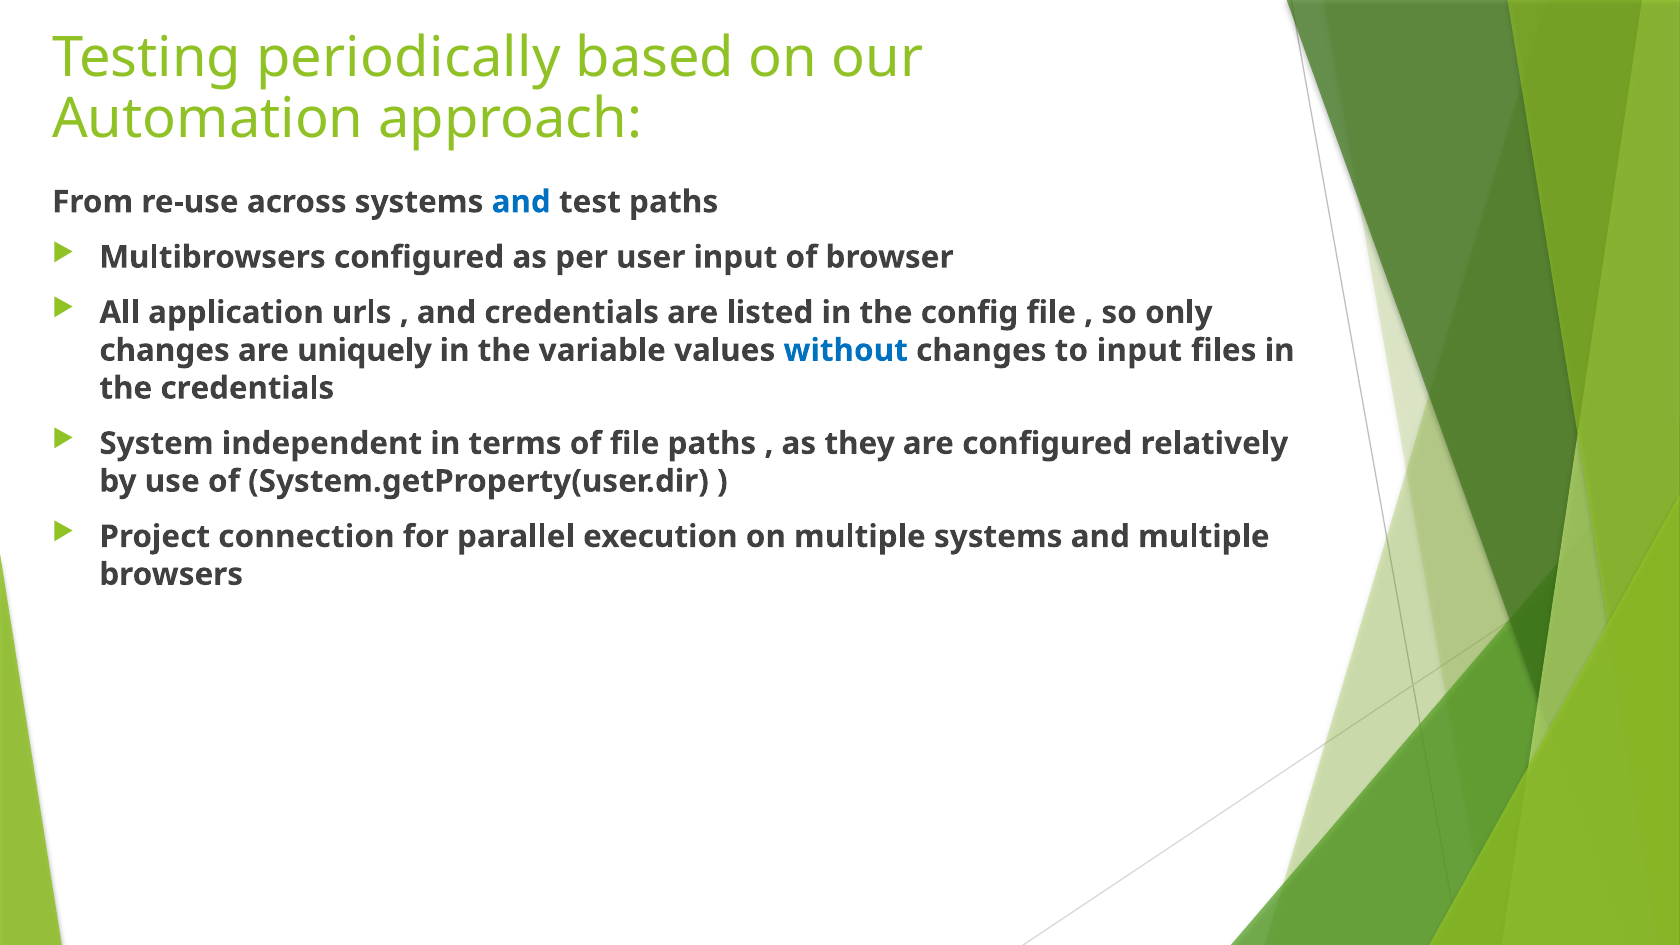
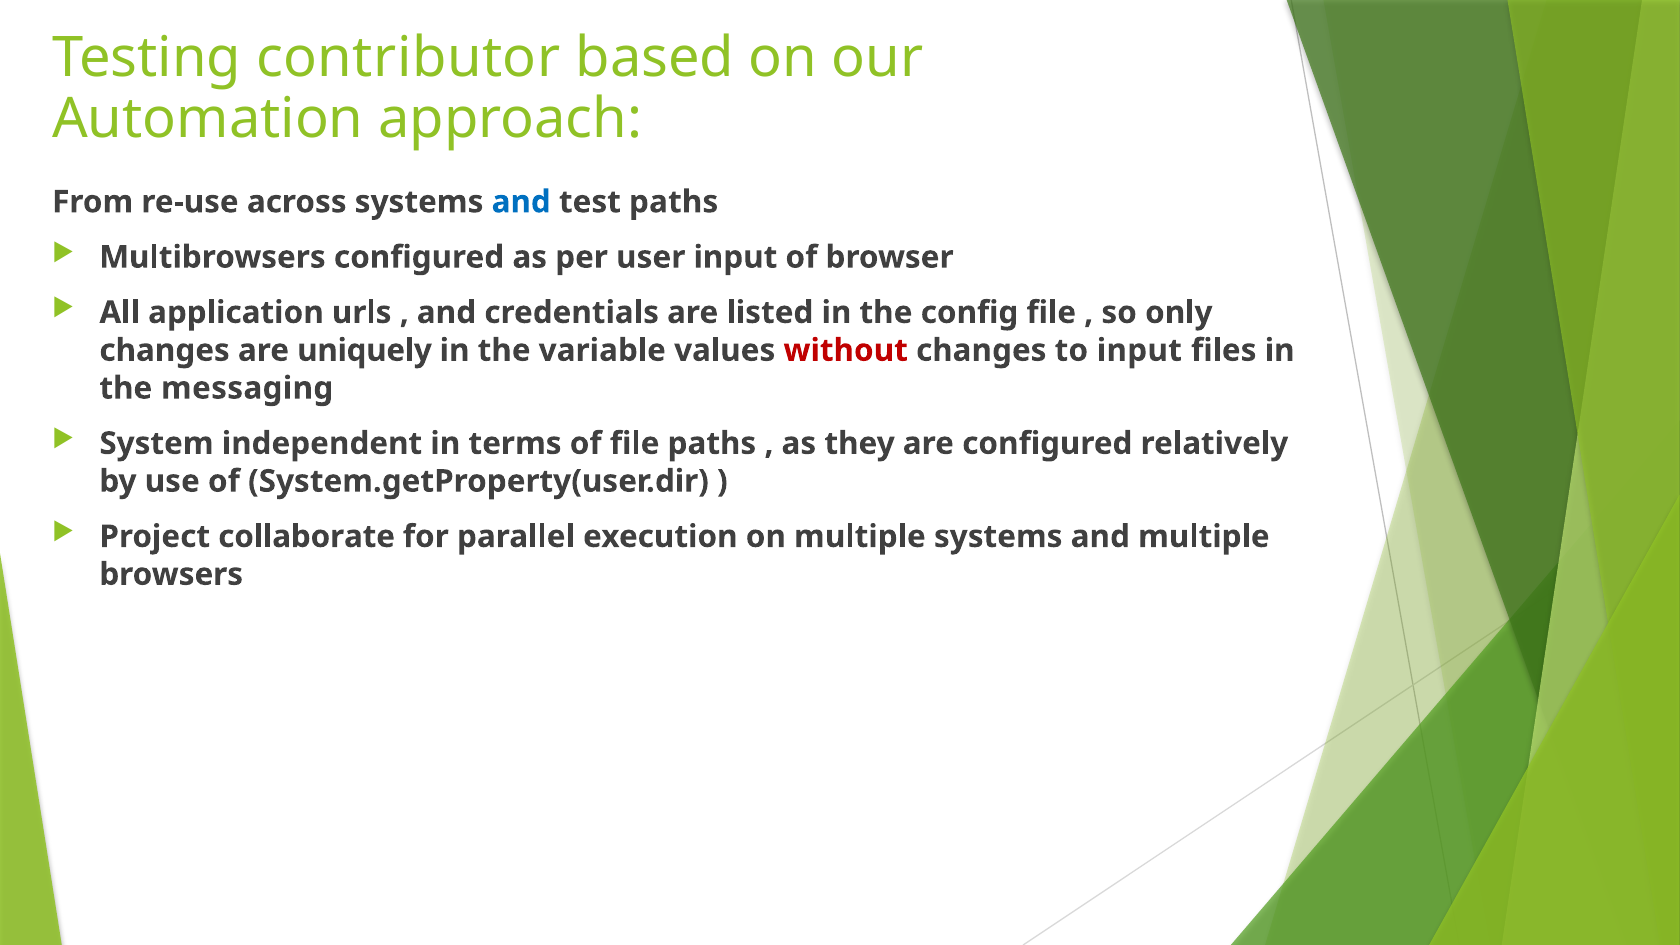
periodically: periodically -> contributor (408, 58)
without colour: blue -> red (846, 350)
the credentials: credentials -> messaging (247, 388)
connection: connection -> collaborate (307, 537)
